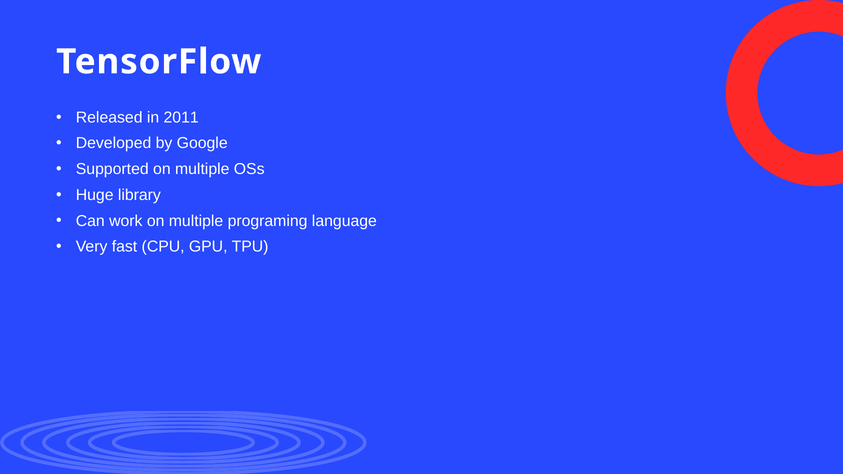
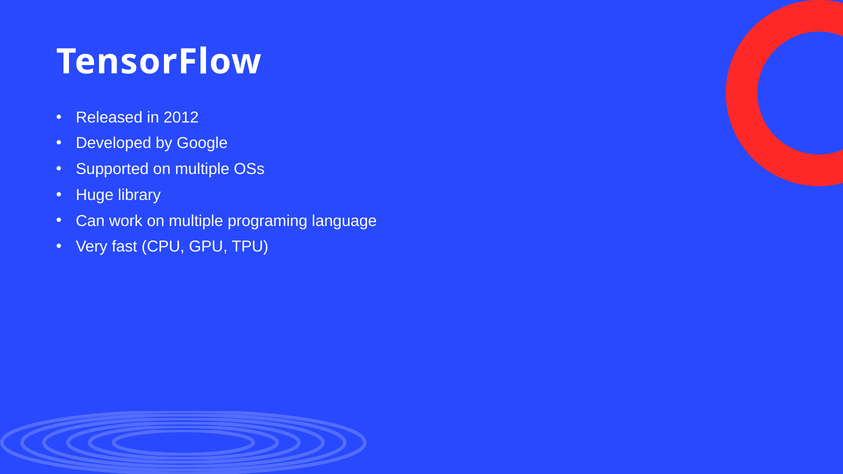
2011: 2011 -> 2012 (181, 117)
